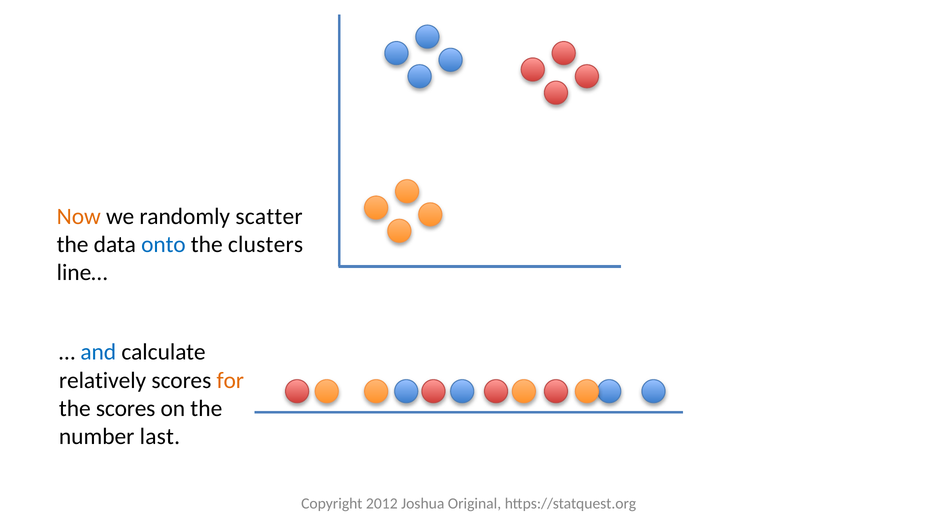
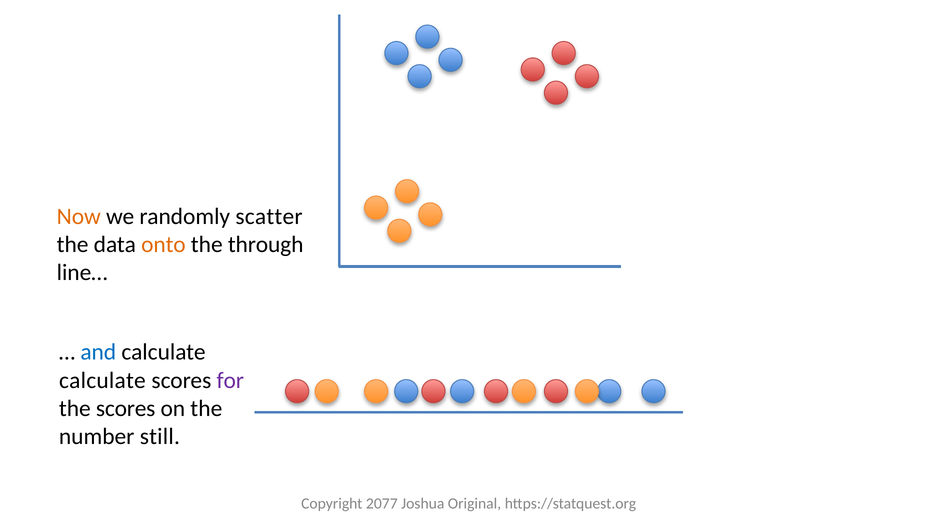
onto colour: blue -> orange (163, 245)
clusters: clusters -> through (266, 245)
relatively: relatively -> calculate (102, 381)
for colour: orange -> purple (230, 381)
last: last -> still (160, 437)
2012: 2012 -> 2077 (382, 504)
